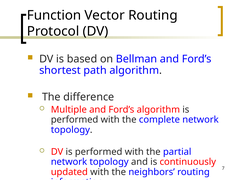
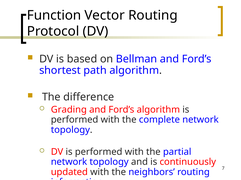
Multiple: Multiple -> Grading (69, 110)
